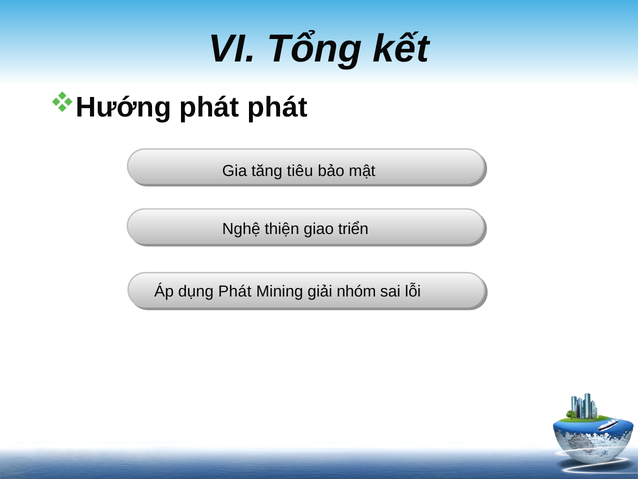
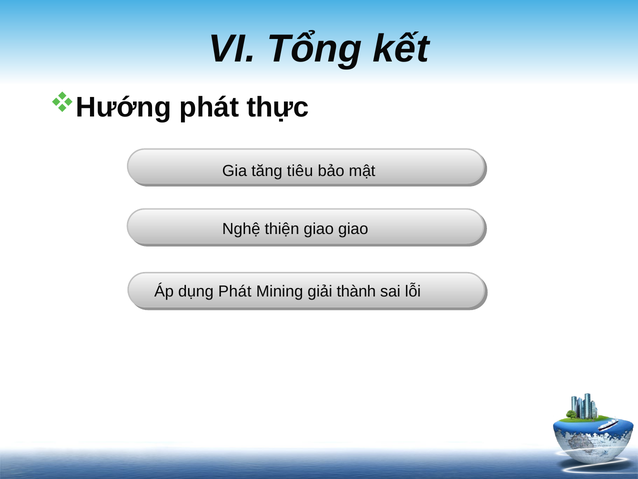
phát phát: phát -> thực (278, 107)
giao triển: triển -> giao (353, 229)
nhóm: nhóm -> thành (356, 291)
